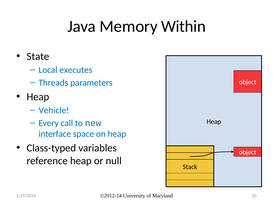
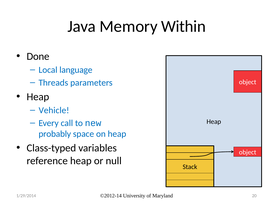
State: State -> Done (38, 56)
executes: executes -> language (76, 70)
interface: interface -> probably (55, 134)
